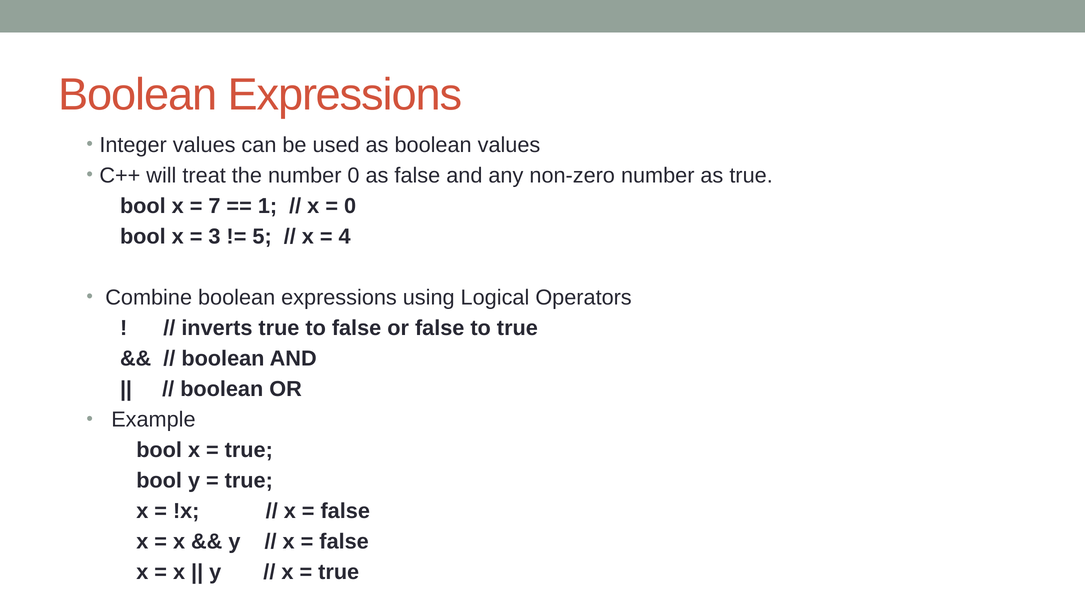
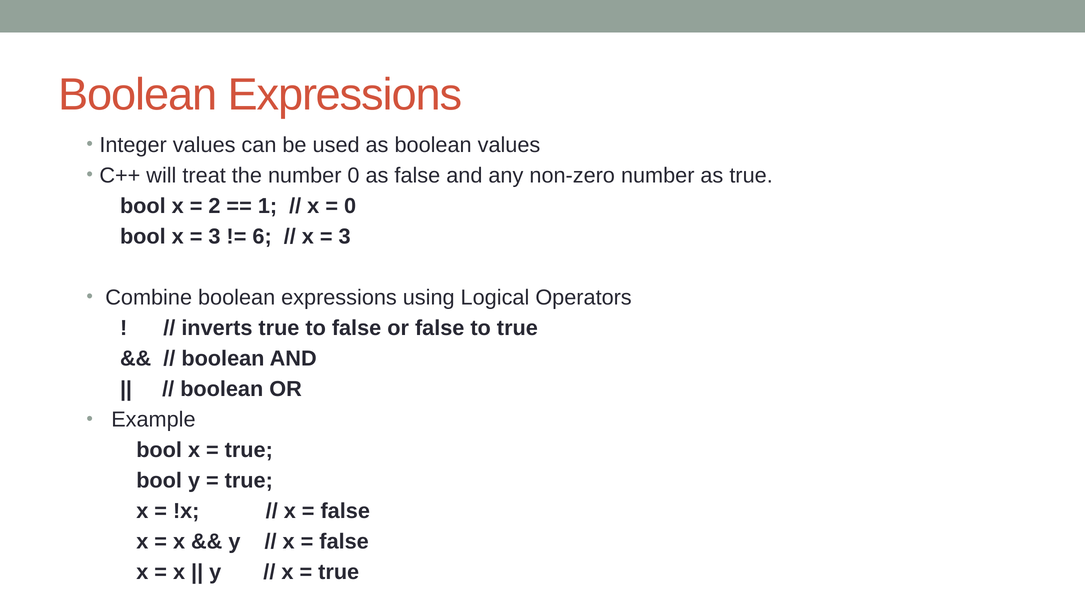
7: 7 -> 2 (214, 206)
5: 5 -> 6 (262, 237)
4: 4 -> 3 (345, 237)
